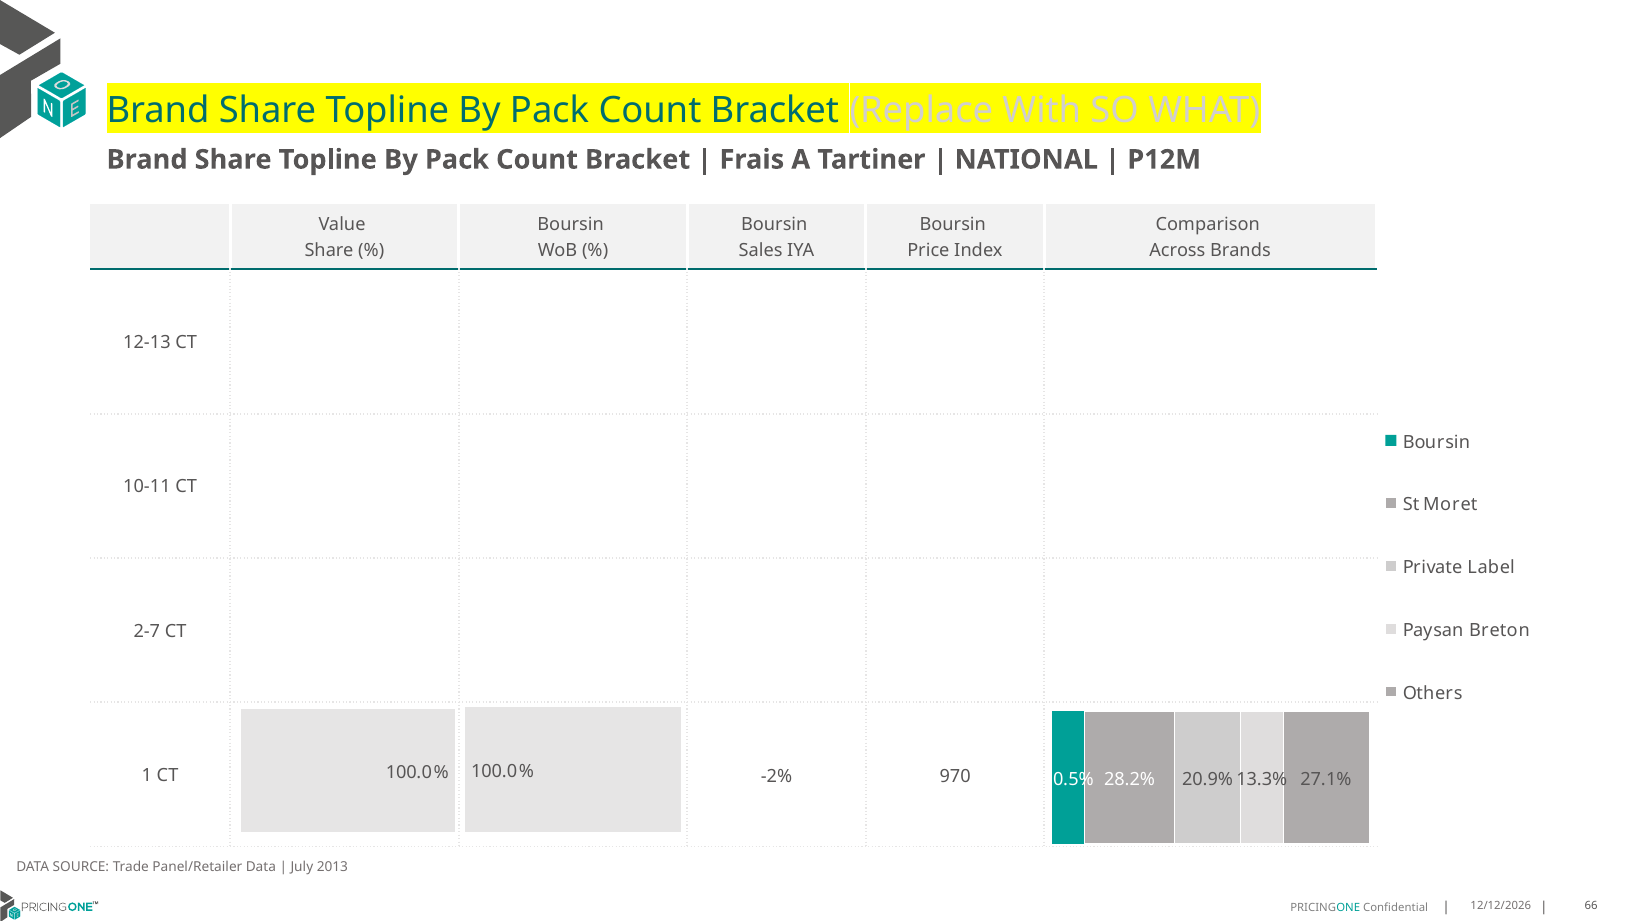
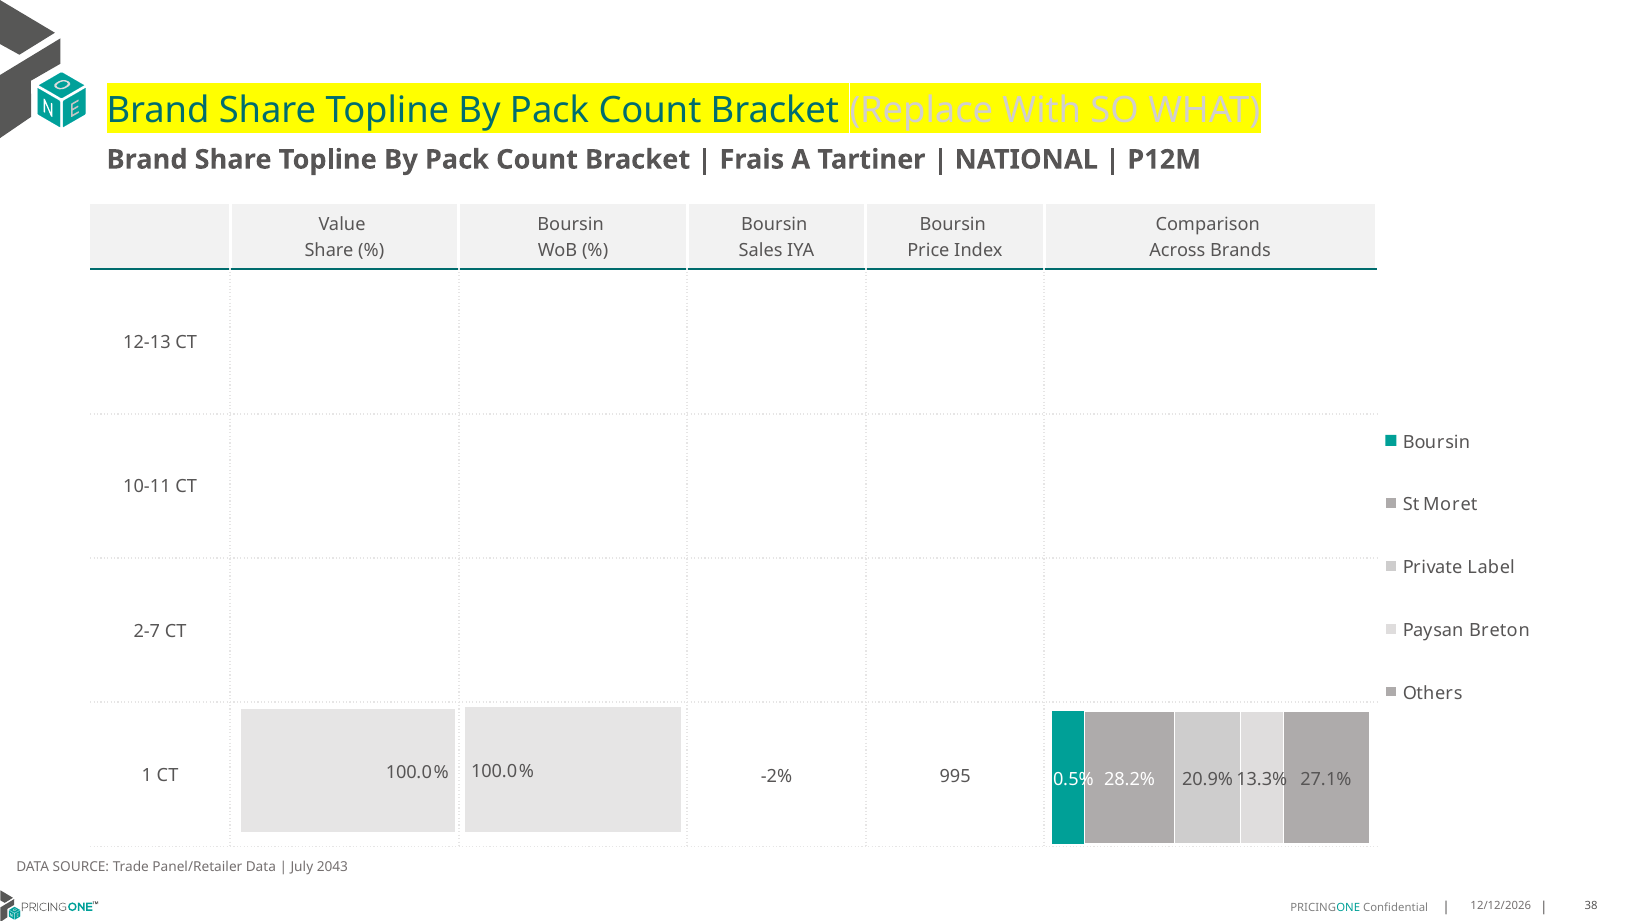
970: 970 -> 995 (955, 776)
2013: 2013 -> 2043 (332, 868)
66: 66 -> 38 (1591, 906)
